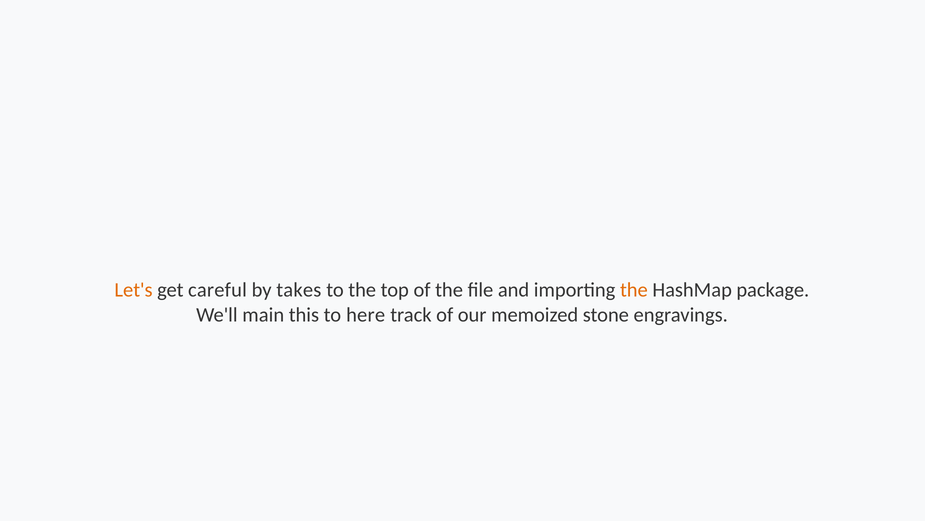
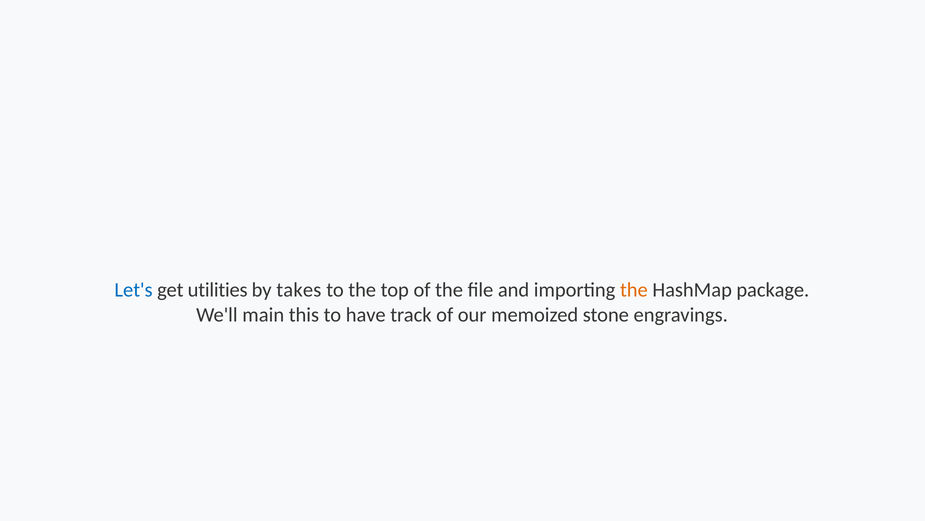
Let's colour: orange -> blue (134, 290)
careful: careful -> utilities (218, 290)
here: here -> have (366, 314)
